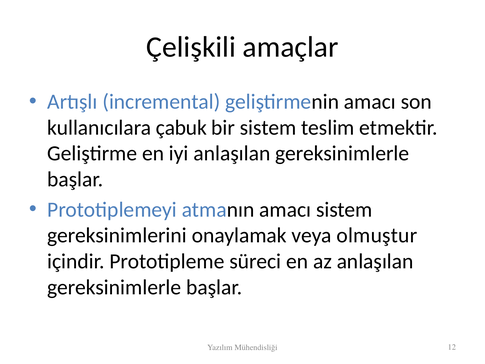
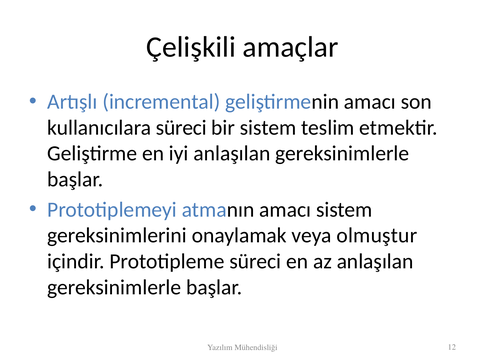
kullanıcılara çabuk: çabuk -> süreci (181, 128)
